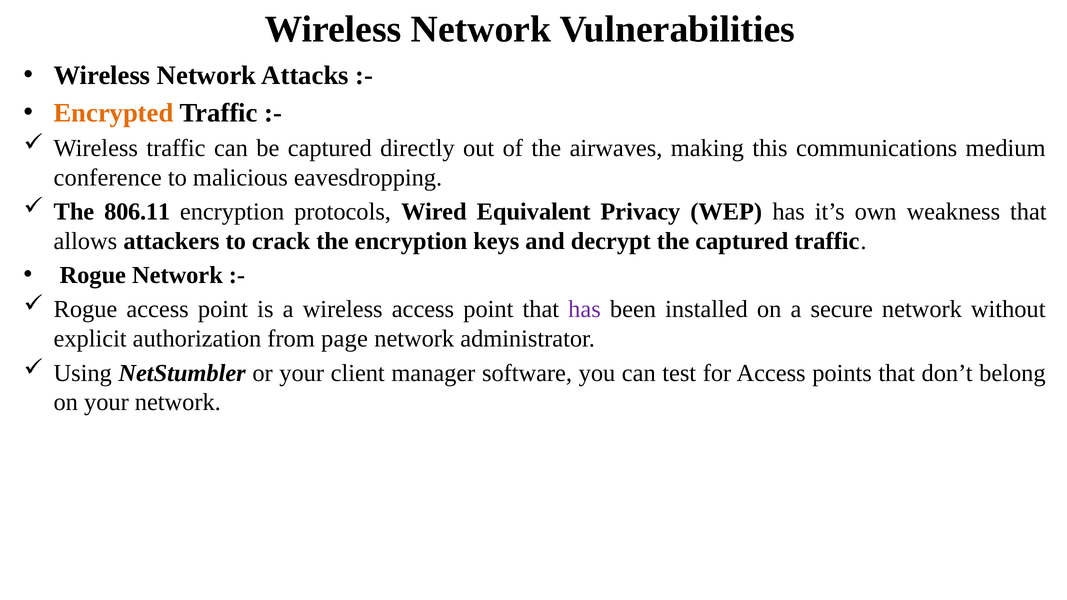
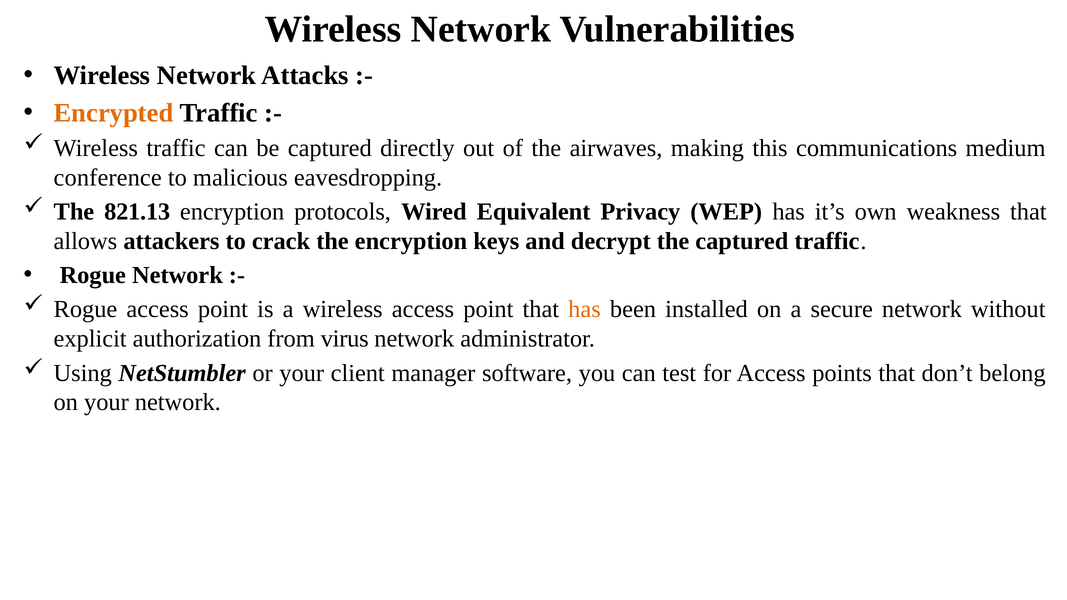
806.11: 806.11 -> 821.13 (137, 212)
has colour: purple -> orange (584, 310)
page: page -> virus (345, 339)
